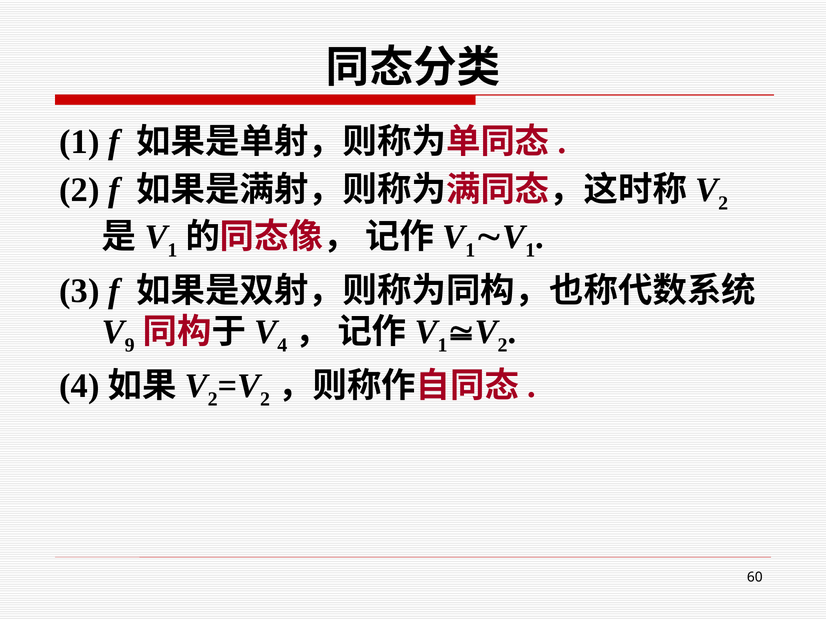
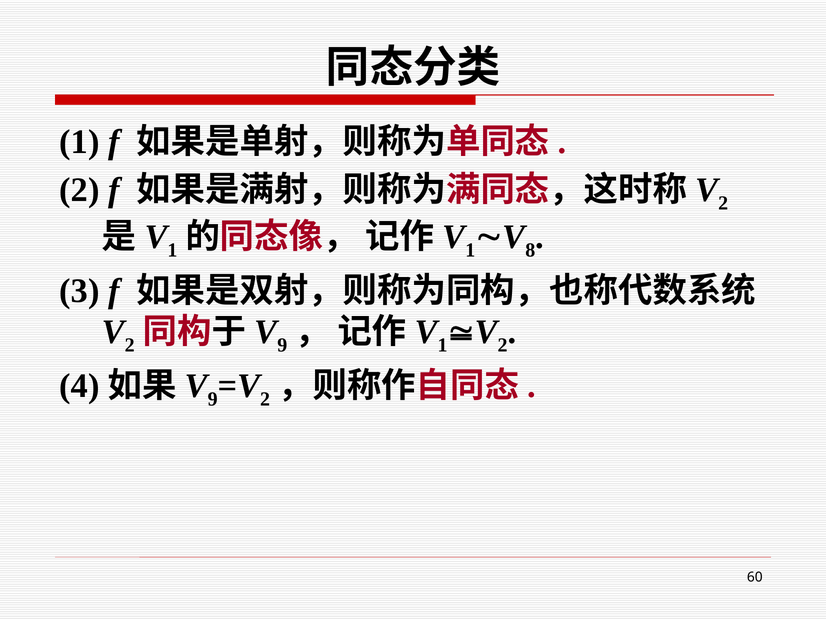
1: 1 -> 8 (530, 250)
9: 9 -> 2 (130, 346)
4: 4 -> 9 (282, 346)
2: 2 -> 9 (213, 399)
